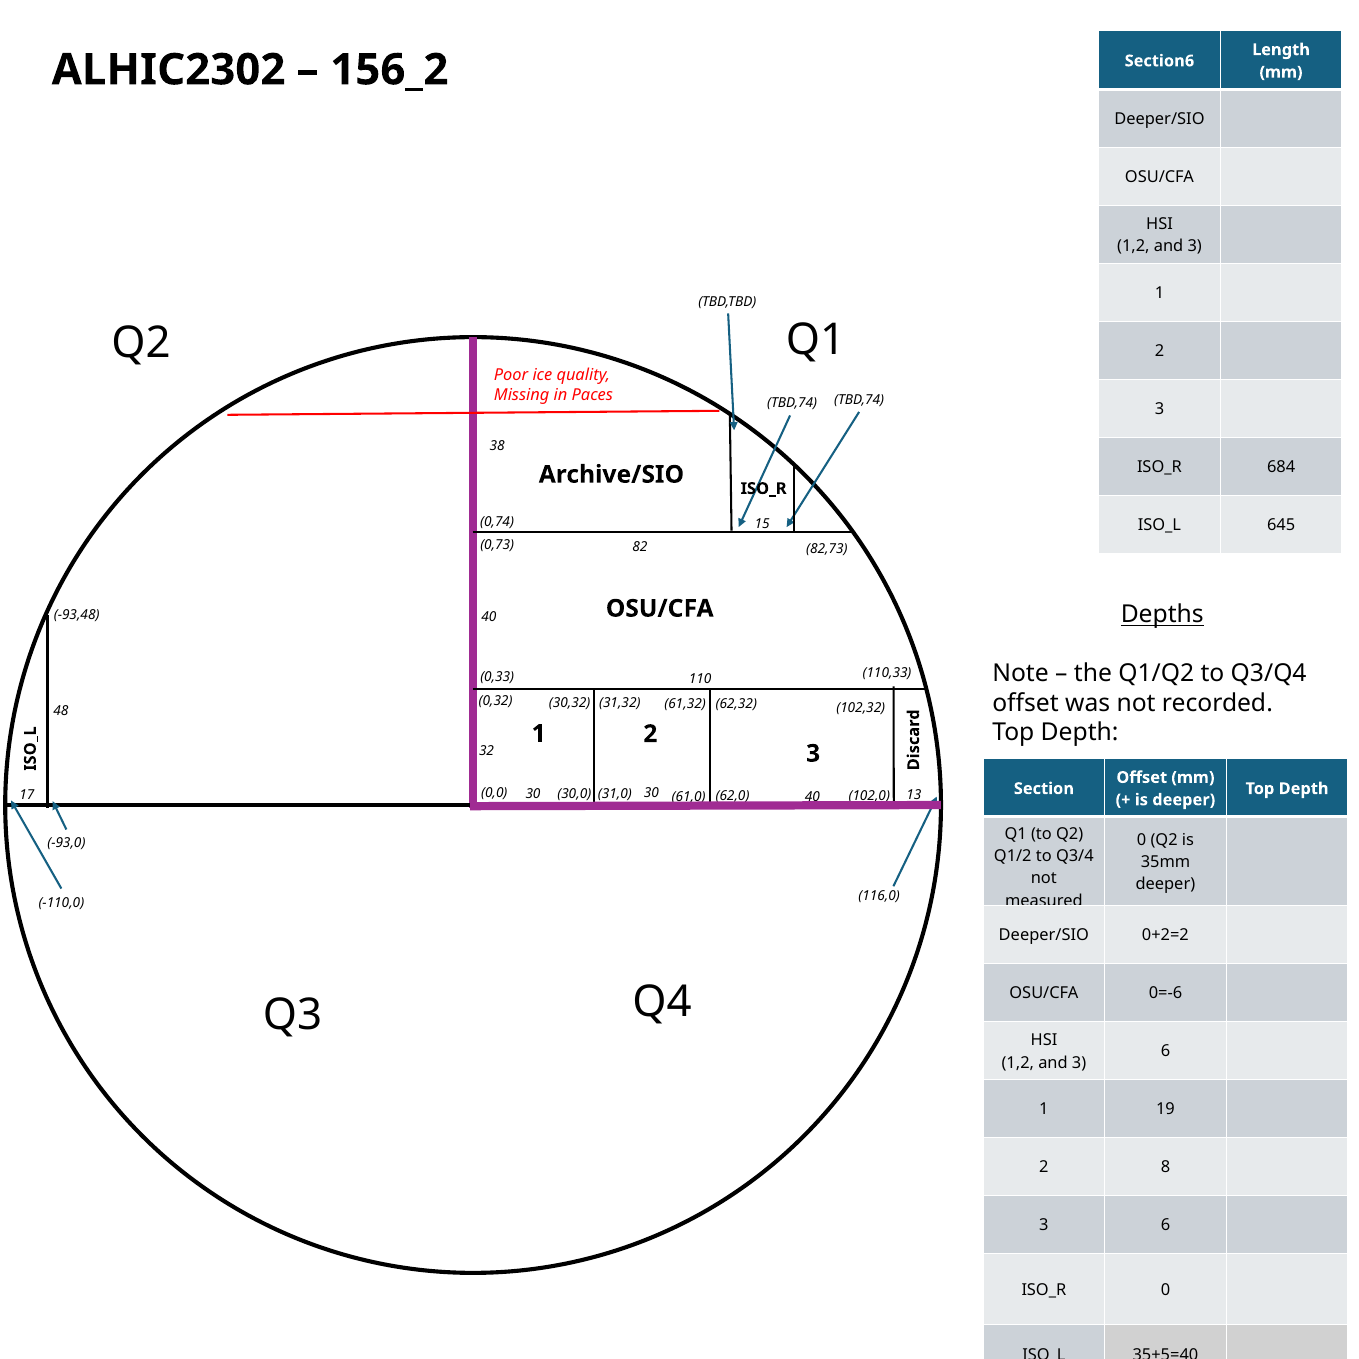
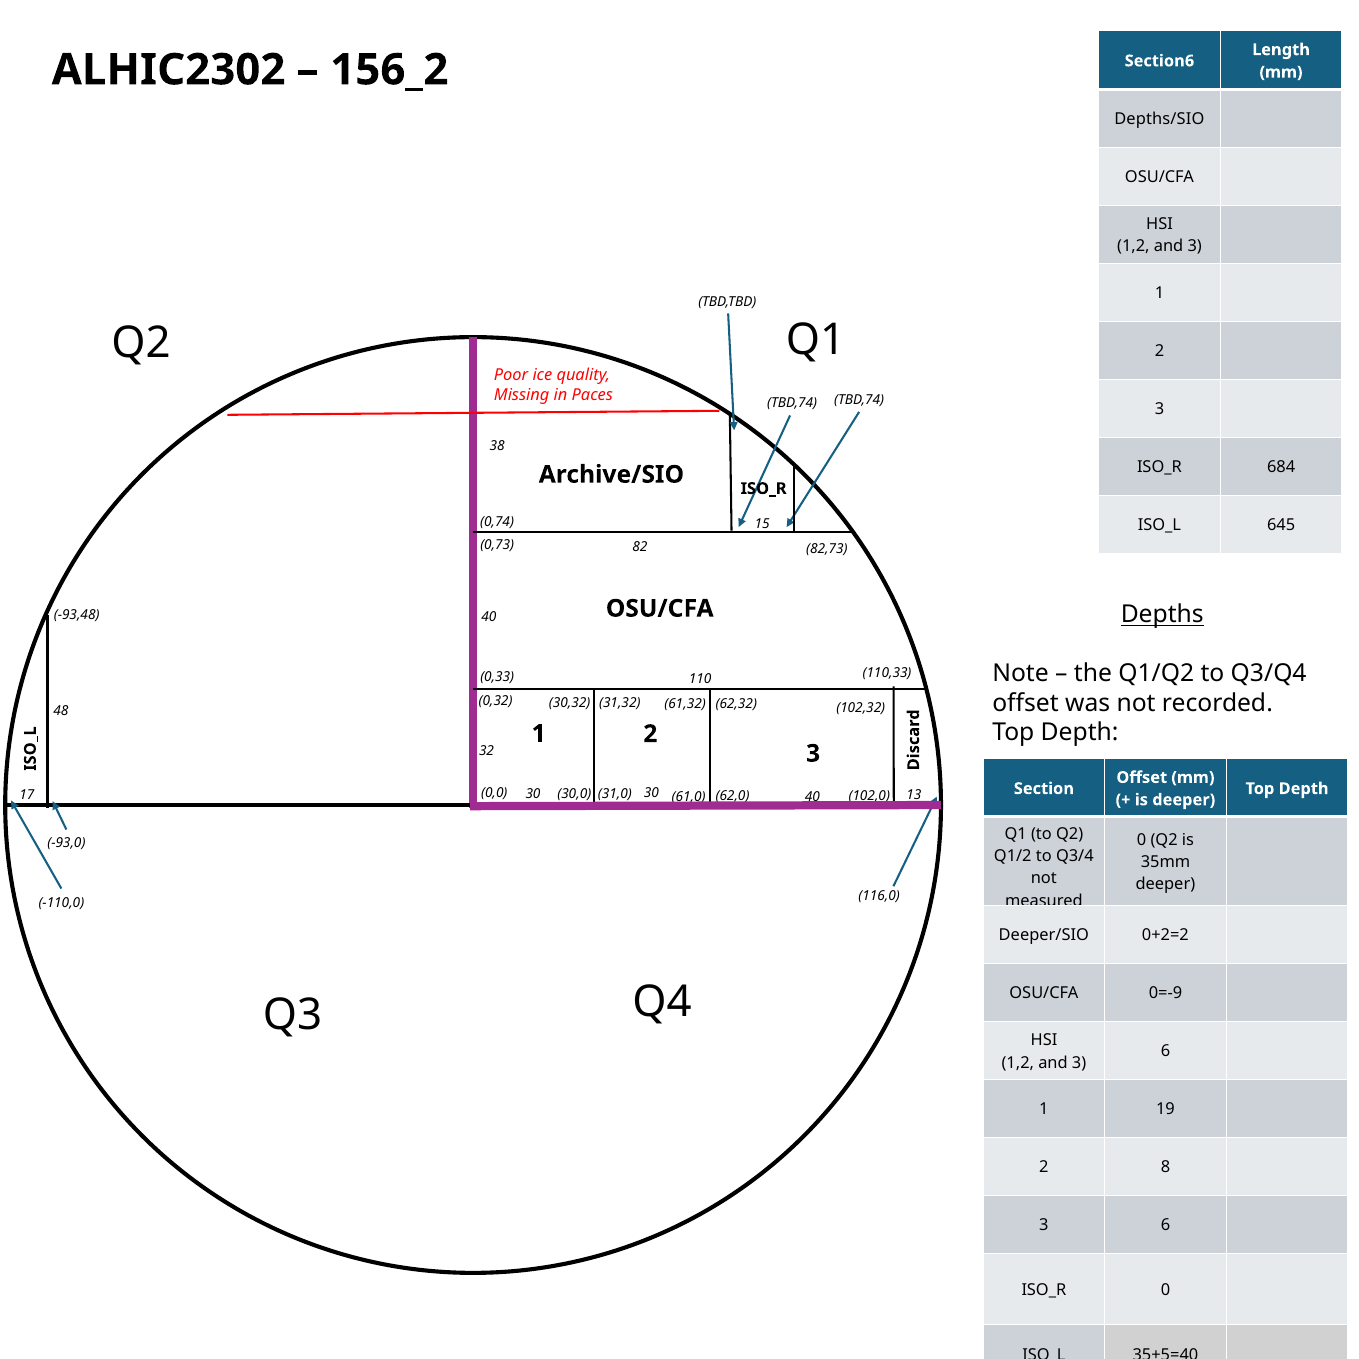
Deeper/SIO: Deeper/SIO -> Depths/SIO (1159, 119)
0=-6: 0=-6 -> 0=-9 (1166, 993)
